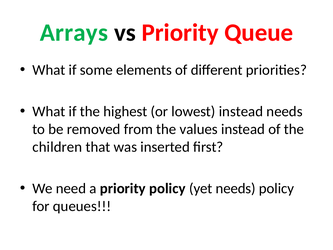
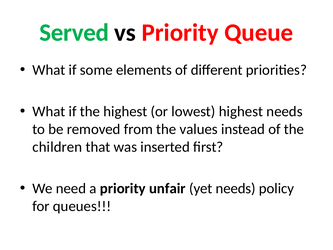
Arrays: Arrays -> Served (74, 33)
lowest instead: instead -> highest (241, 111)
priority policy: policy -> unfair (167, 188)
